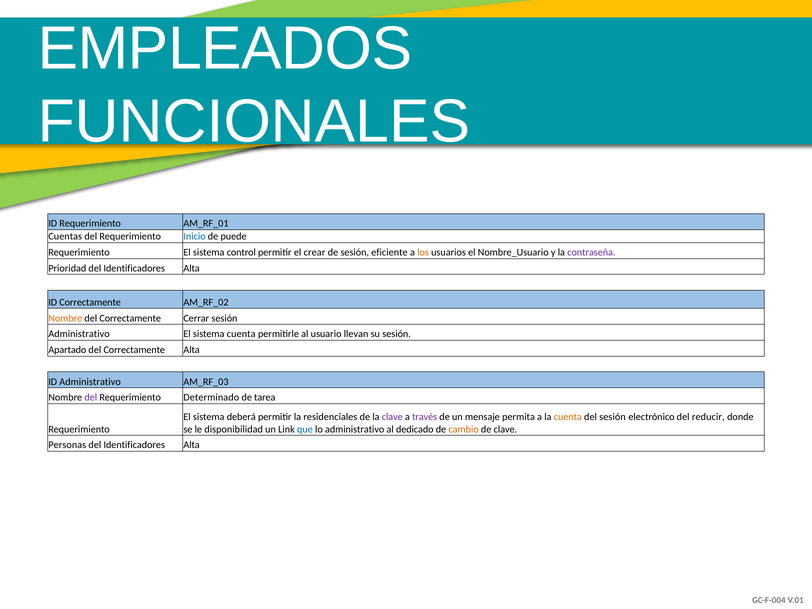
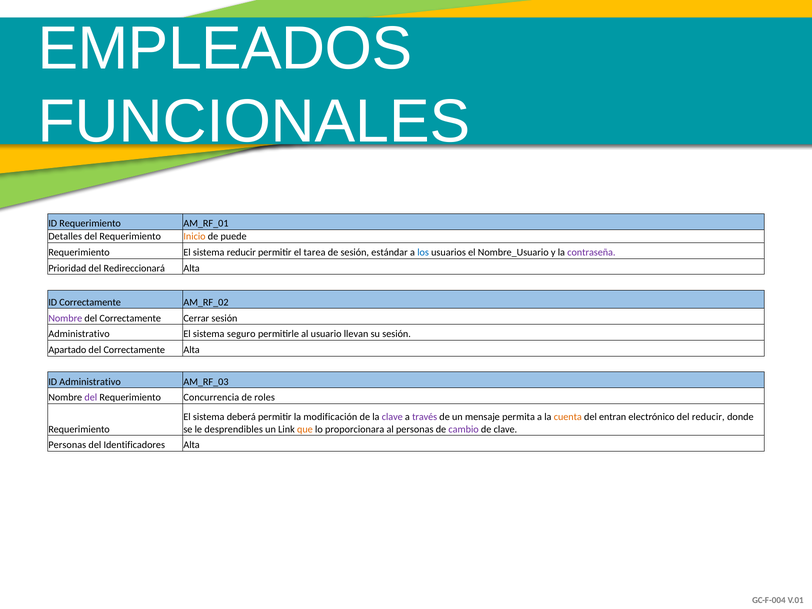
Cuentas: Cuentas -> Detalles (65, 237)
Inicio colour: blue -> orange (195, 237)
sistema control: control -> reducir (241, 252)
crear: crear -> tarea (315, 252)
eficiente: eficiente -> estándar (390, 252)
los colour: orange -> blue (423, 252)
Prioridad del Identificadores: Identificadores -> Redireccionará (134, 268)
Nombre colour: orange -> purple (65, 318)
sistema cuenta: cuenta -> seguro (241, 334)
Determinado: Determinado -> Concurrencia (211, 398)
tarea: tarea -> roles (265, 398)
residenciales: residenciales -> modificación (330, 417)
del sesión: sesión -> entran (613, 417)
disponibilidad: disponibilidad -> desprendibles (234, 429)
que colour: blue -> orange (305, 429)
lo administrativo: administrativo -> proporcionara (355, 429)
al dedicado: dedicado -> personas (415, 429)
cambio colour: orange -> purple (464, 429)
